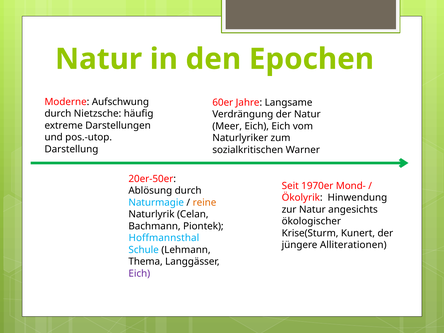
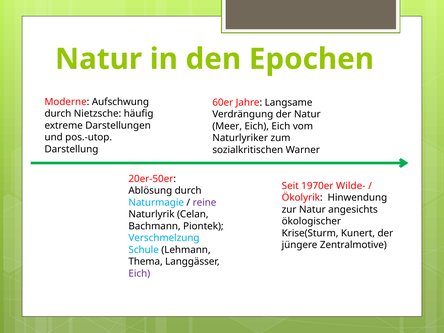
Mond-: Mond- -> Wilde- (351, 186)
reine colour: orange -> purple (205, 202)
Hoffmannsthal: Hoffmannsthal -> Verschmelzung (164, 238)
Alliterationen: Alliterationen -> Zentralmotive (353, 245)
